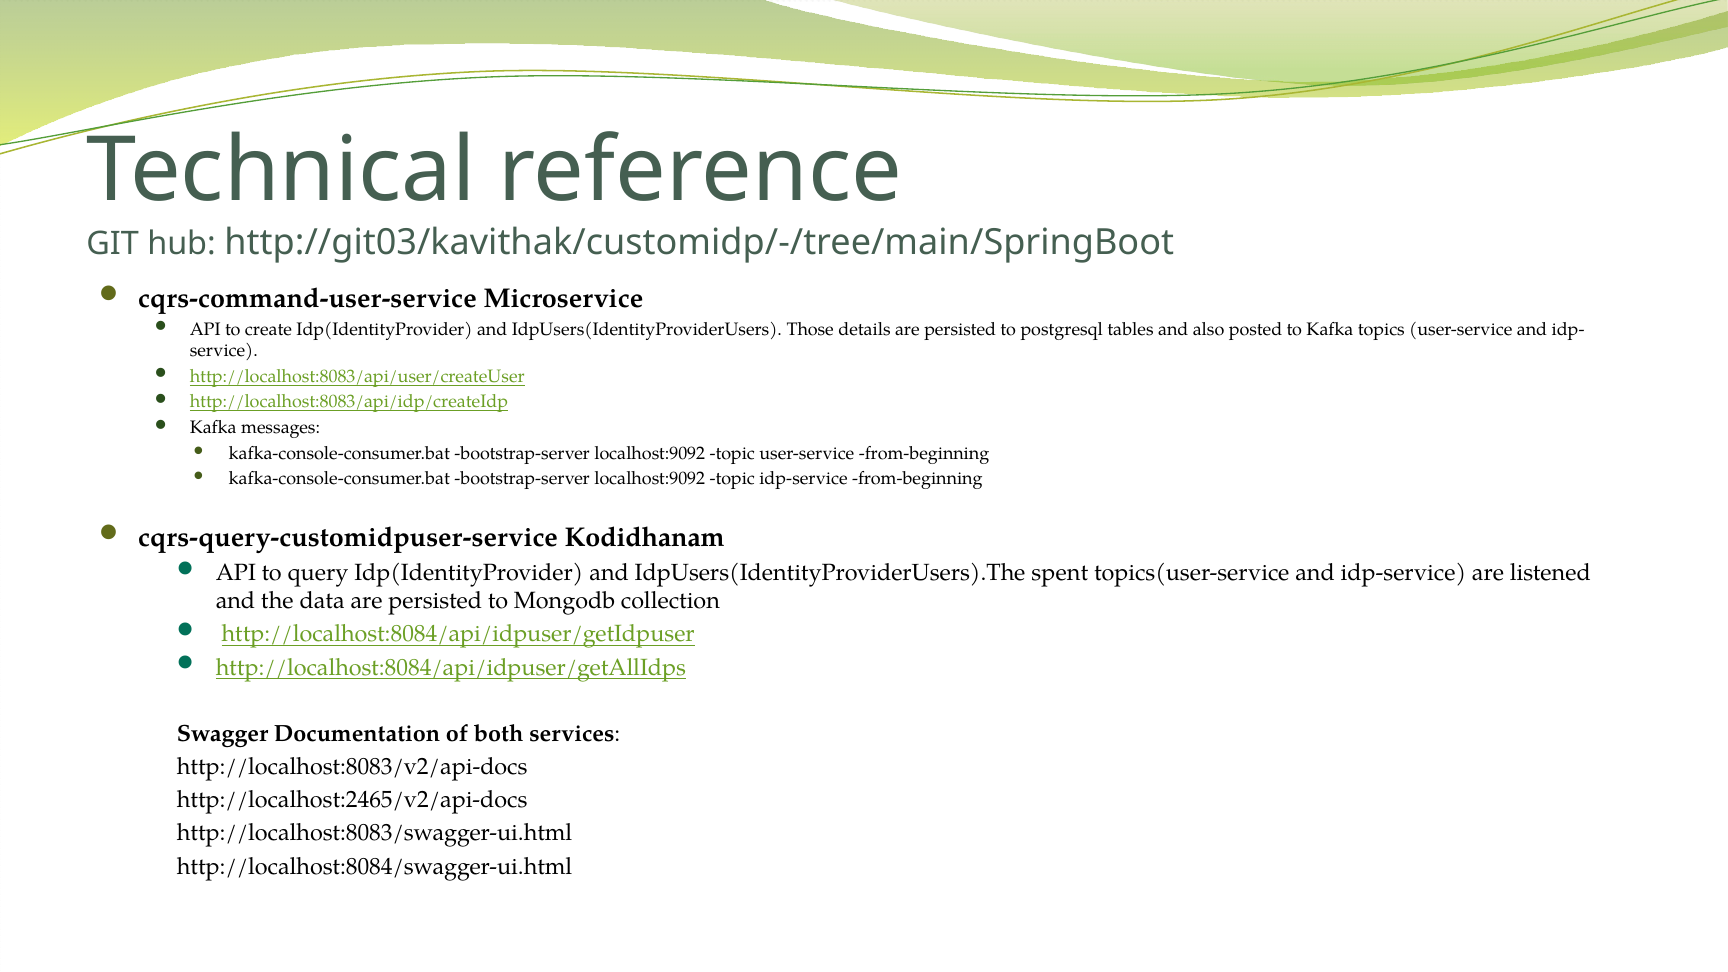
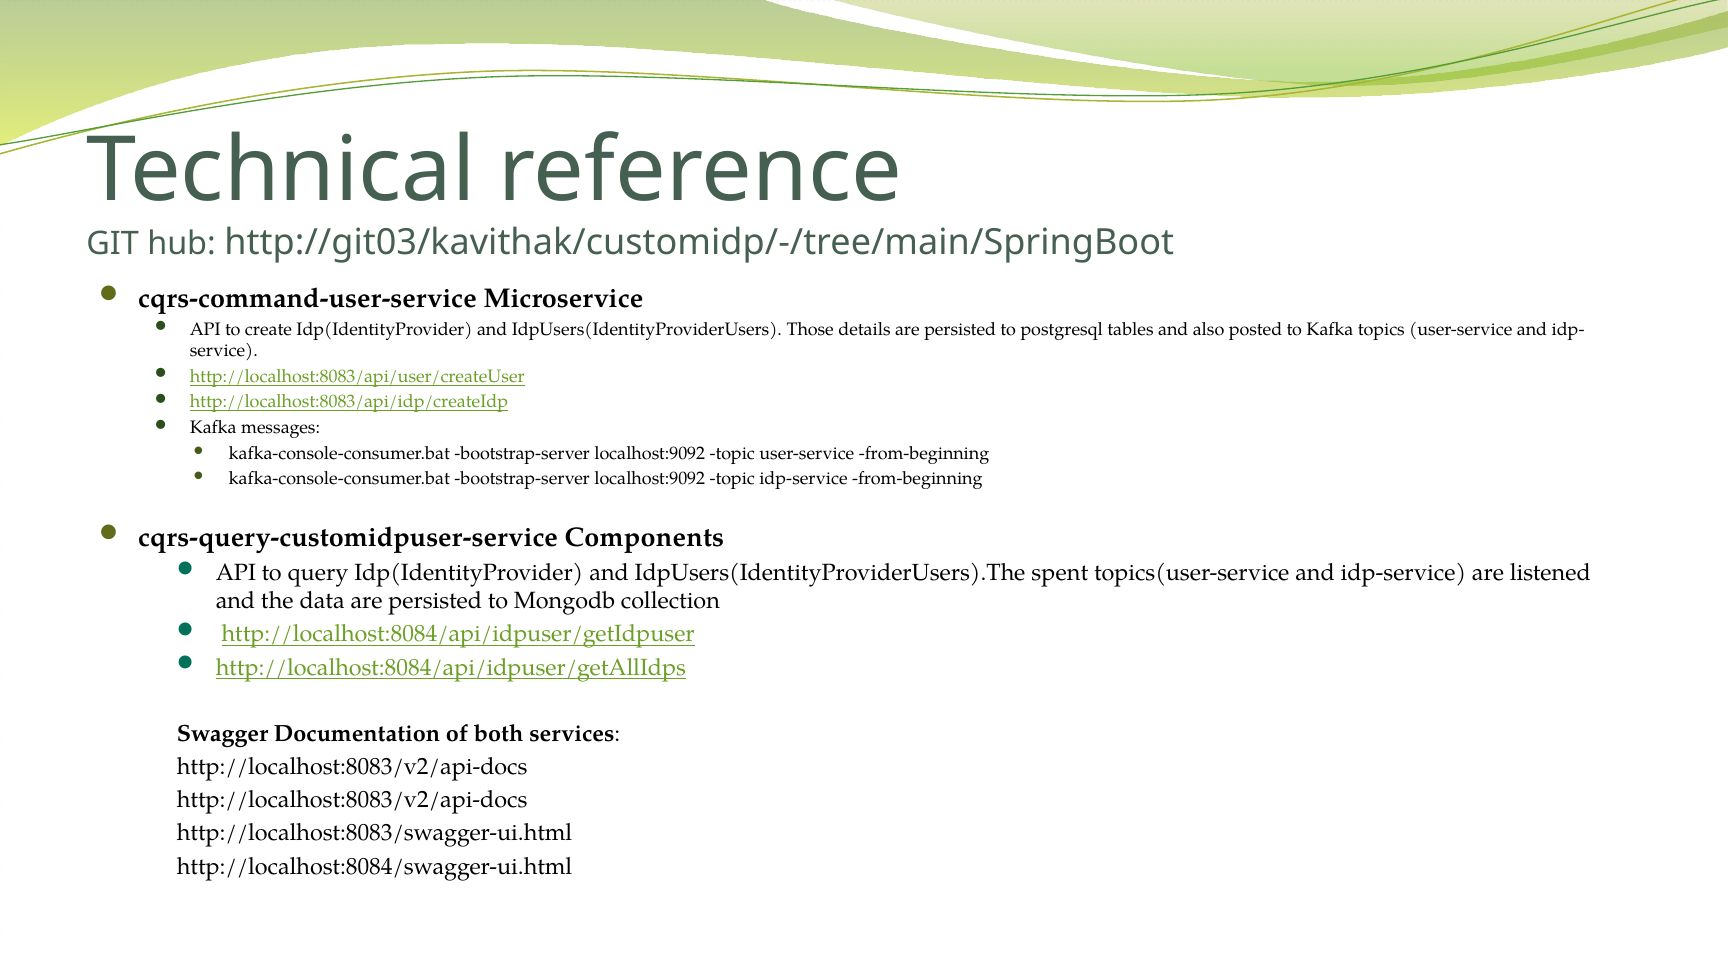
Kodidhanam: Kodidhanam -> Components (644, 538)
http://localhost:2465/v2/api-docs: http://localhost:2465/v2/api-docs -> http://localhost:8083/v2/api-docs (352, 800)
